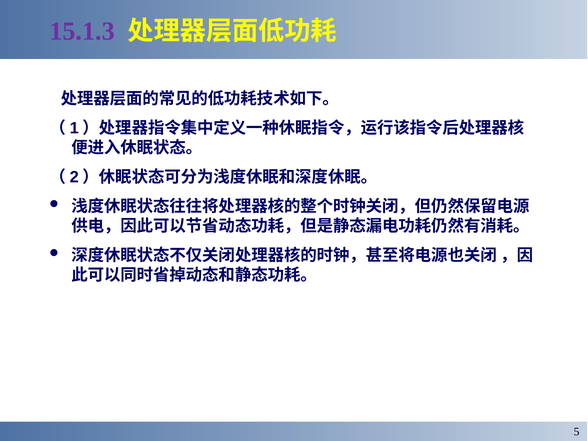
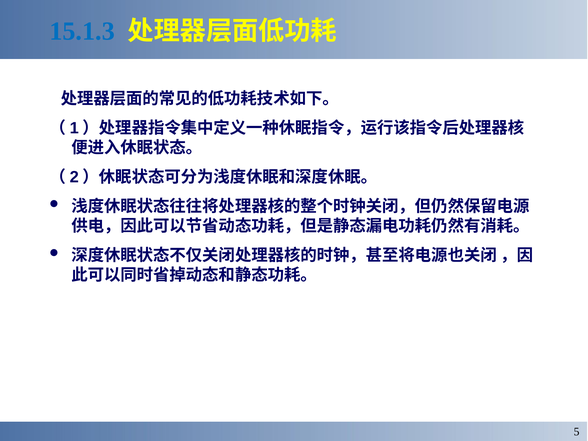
15.1.3 colour: purple -> blue (82, 31)
